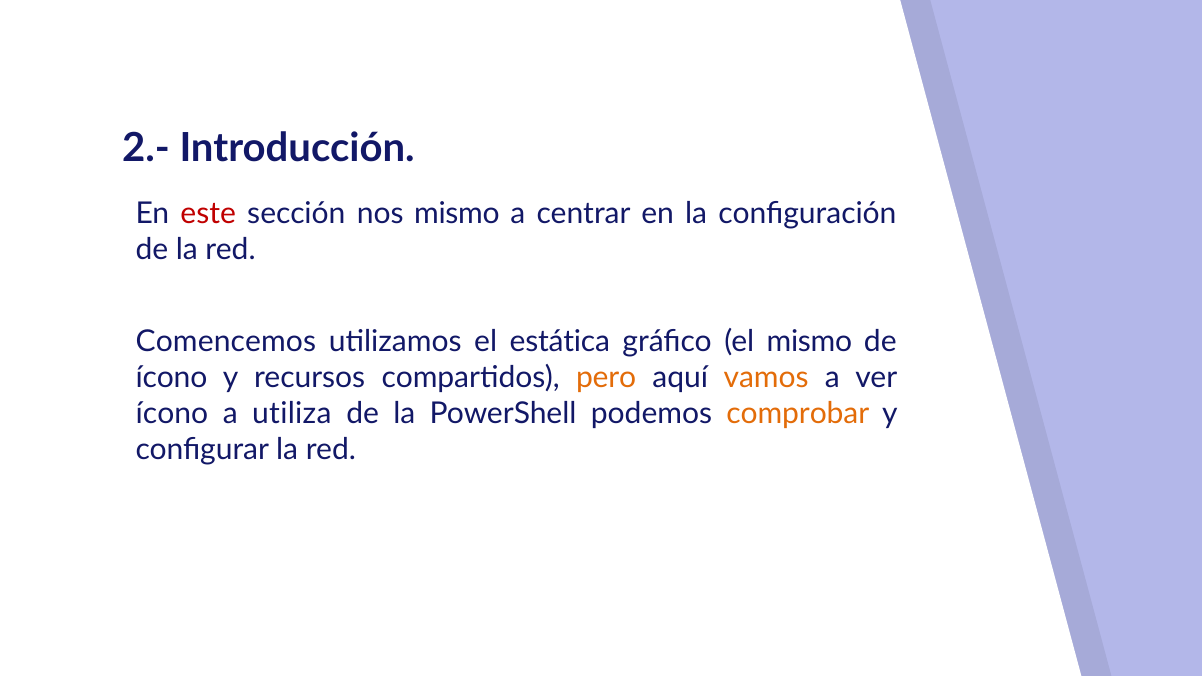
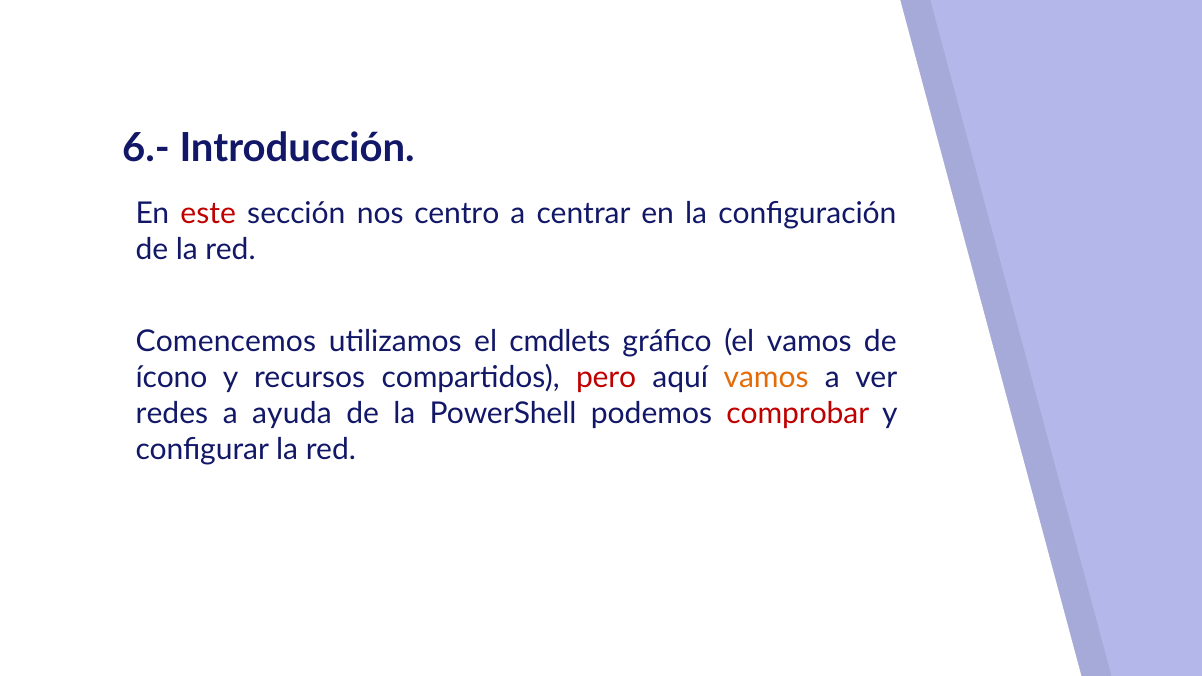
2.-: 2.- -> 6.- (146, 148)
nos mismo: mismo -> centro (457, 213)
estática: estática -> cmdlets (560, 342)
el mismo: mismo -> vamos (809, 342)
pero colour: orange -> red (606, 378)
ícono: ícono -> redes (172, 414)
utiliza: utiliza -> ayuda (292, 414)
comprobar colour: orange -> red (798, 414)
